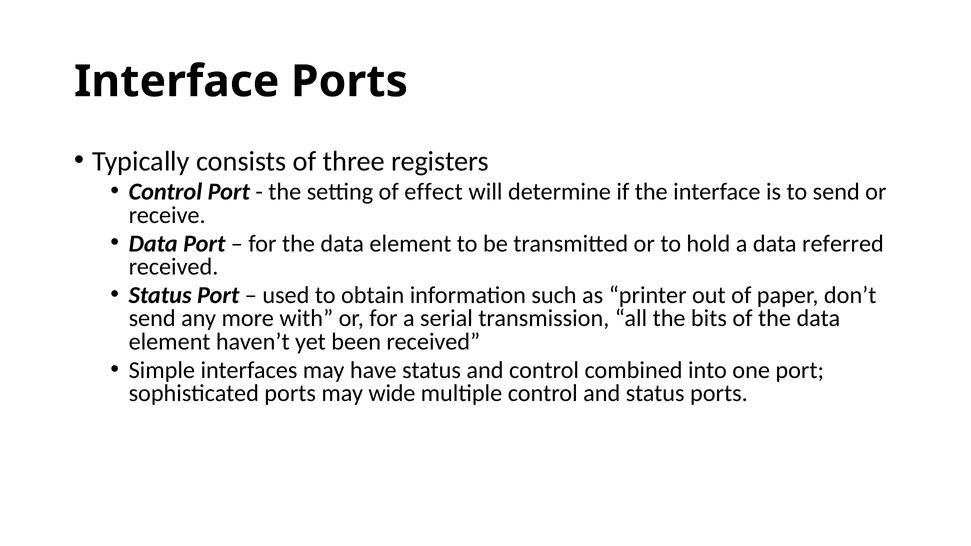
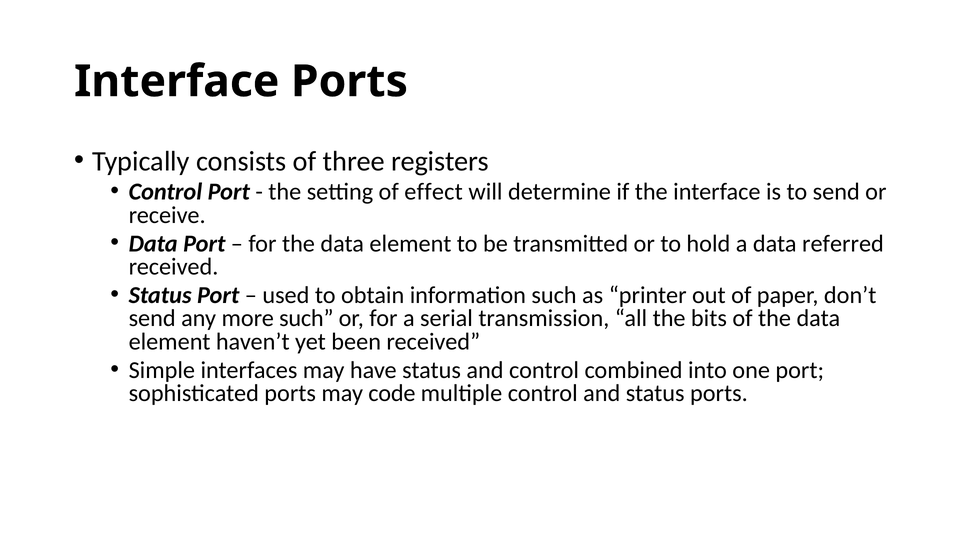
more with: with -> such (306, 319)
wide: wide -> code (392, 394)
